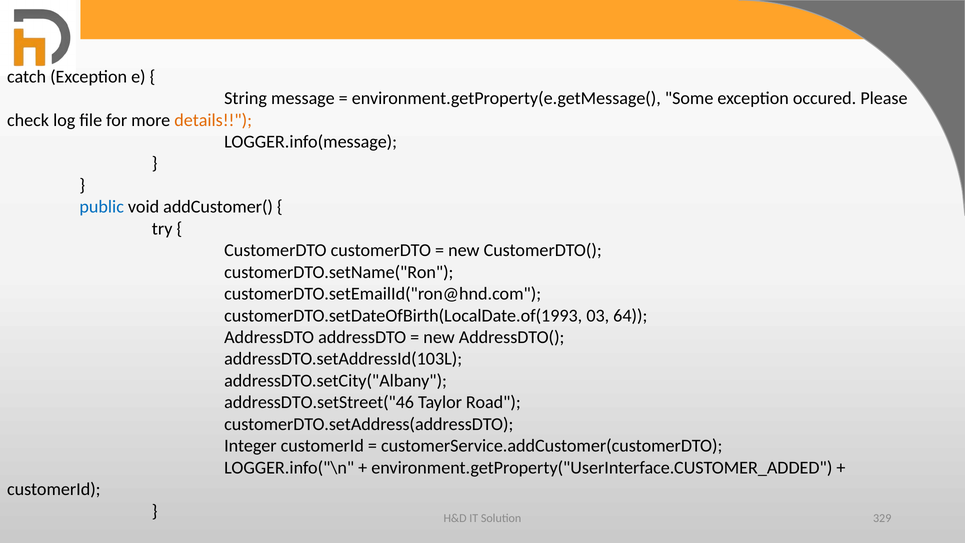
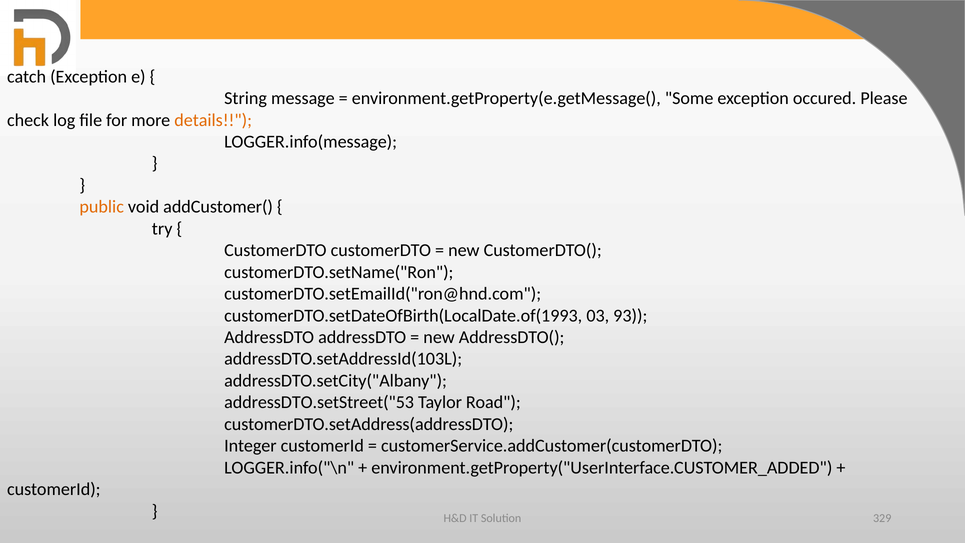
public colour: blue -> orange (102, 207)
64: 64 -> 93 (630, 315)
addressDTO.setStreet("46: addressDTO.setStreet("46 -> addressDTO.setStreet("53 (319, 402)
